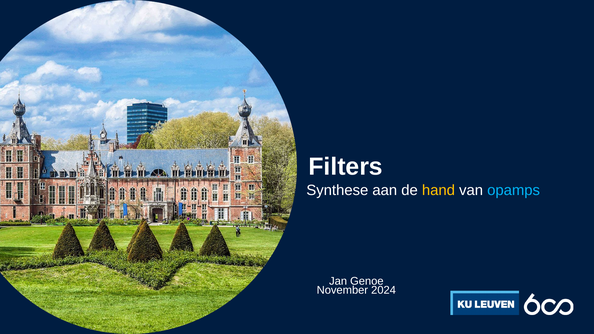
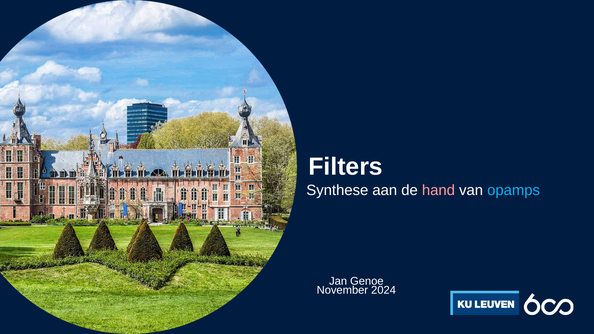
hand colour: yellow -> pink (438, 190)
